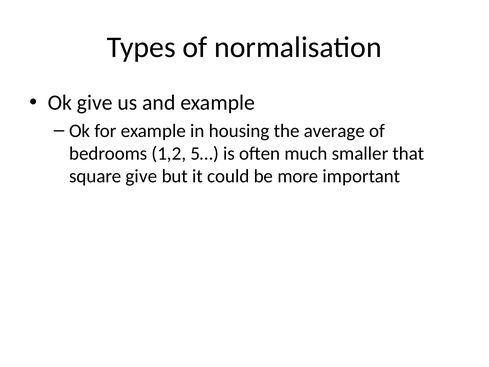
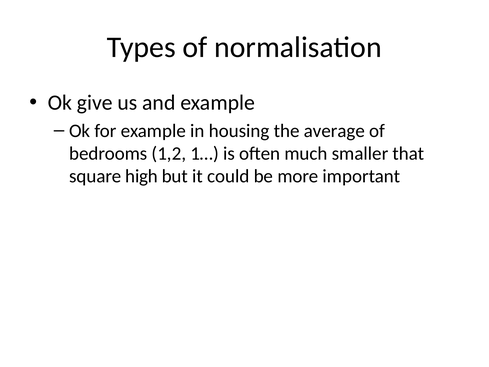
5…: 5… -> 1… (205, 153)
square give: give -> high (142, 176)
